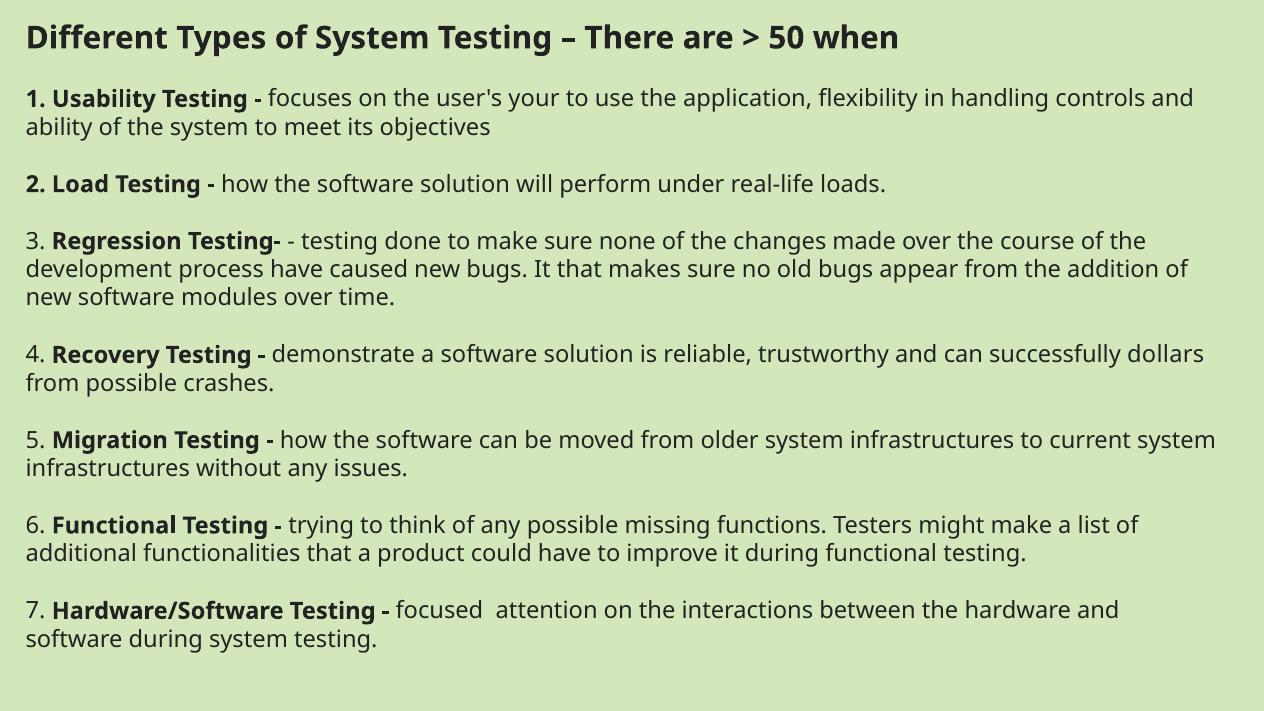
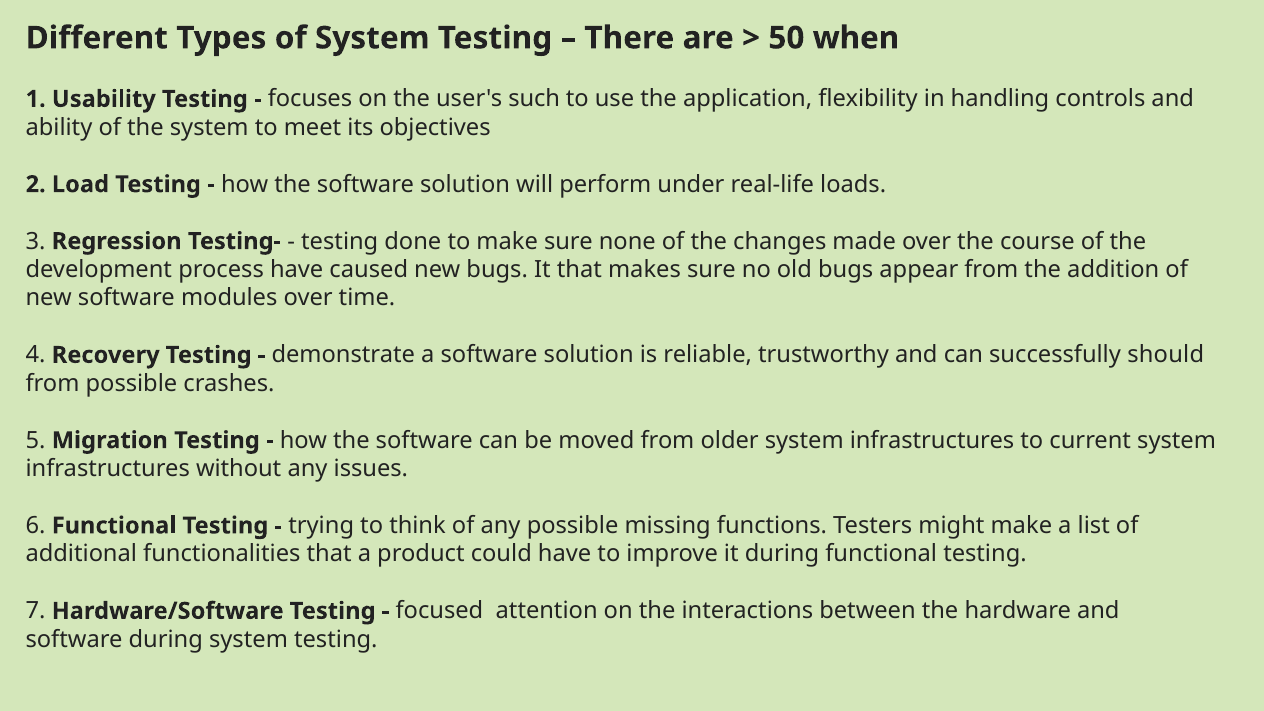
your: your -> such (534, 99)
dollars: dollars -> should (1166, 355)
